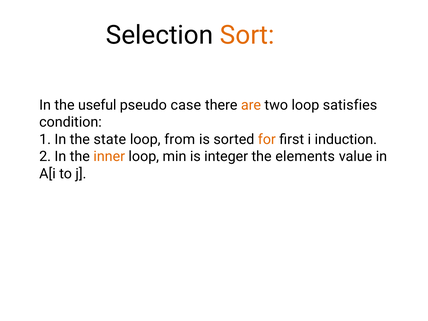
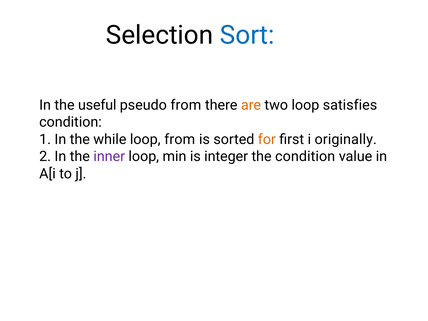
Sort colour: orange -> blue (247, 35)
pseudo case: case -> from (186, 105)
state: state -> while (110, 139)
induction: induction -> originally (346, 139)
inner colour: orange -> purple (109, 157)
the elements: elements -> condition (305, 157)
